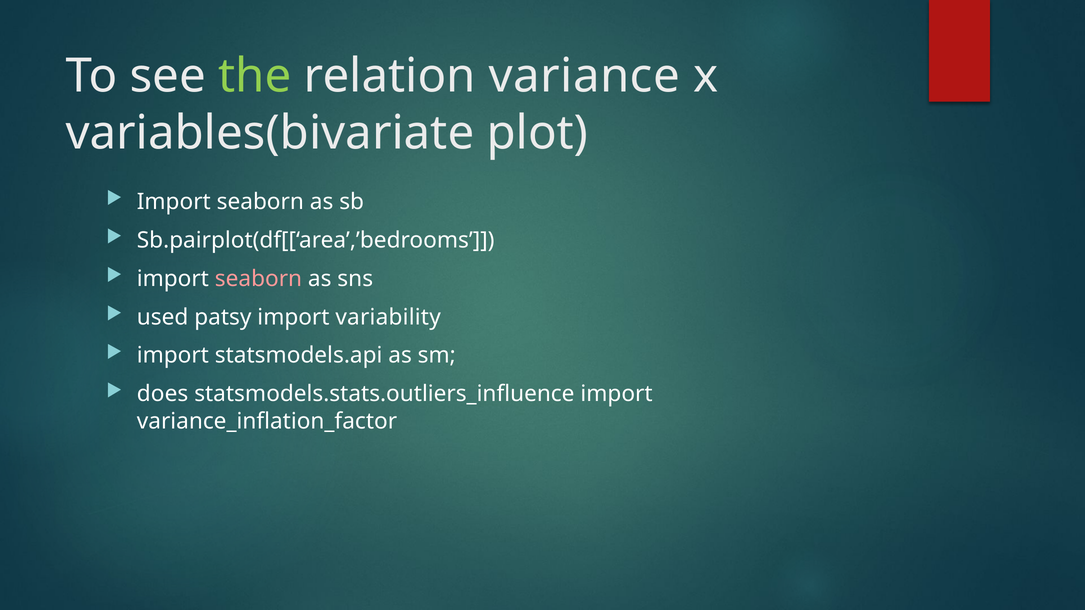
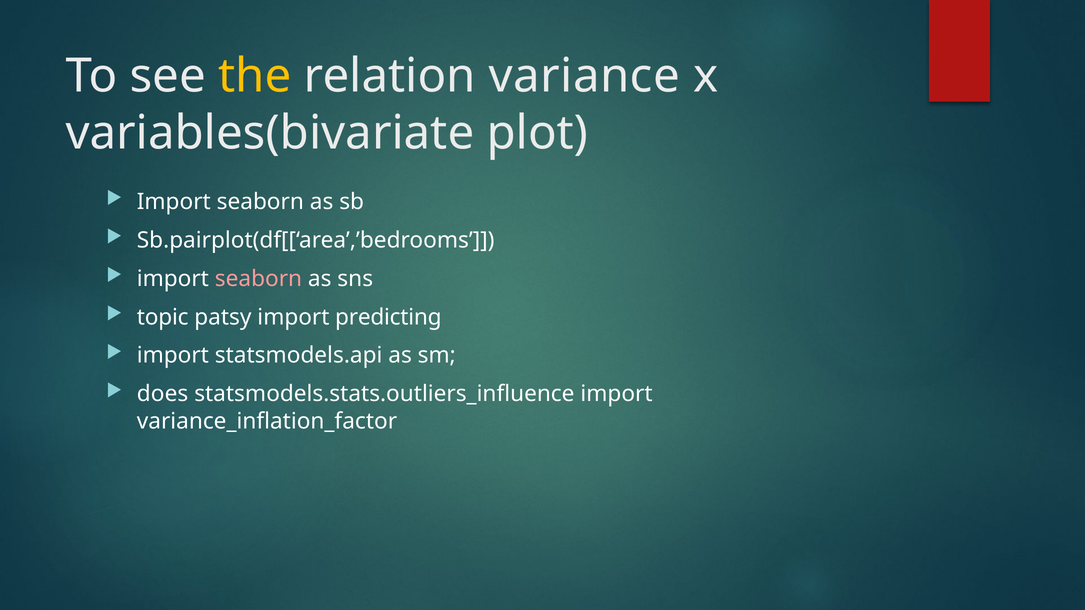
the colour: light green -> yellow (255, 76)
used: used -> topic (163, 317)
variability: variability -> predicting (388, 317)
